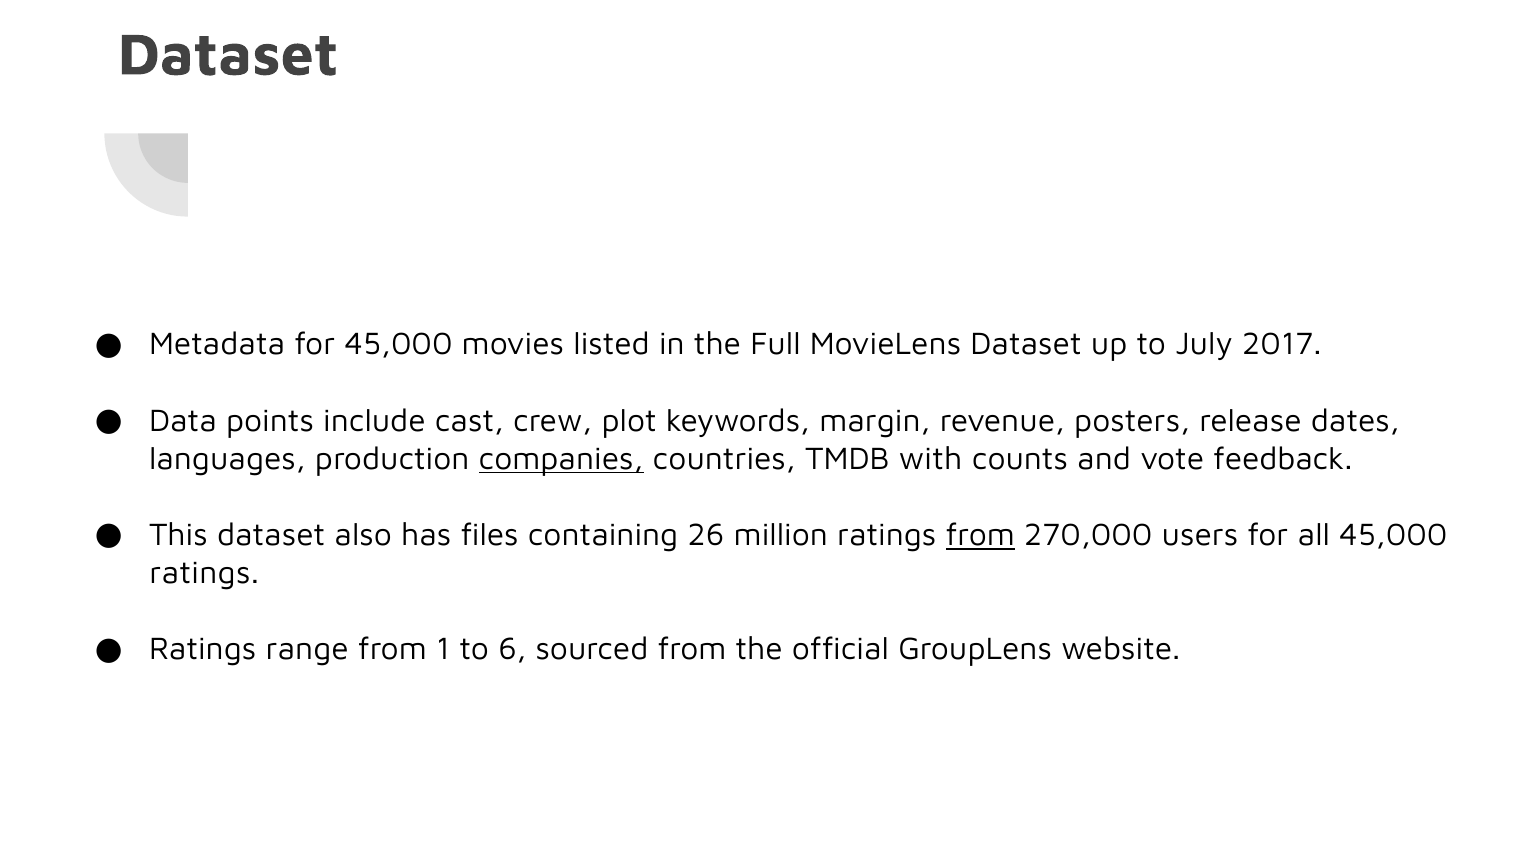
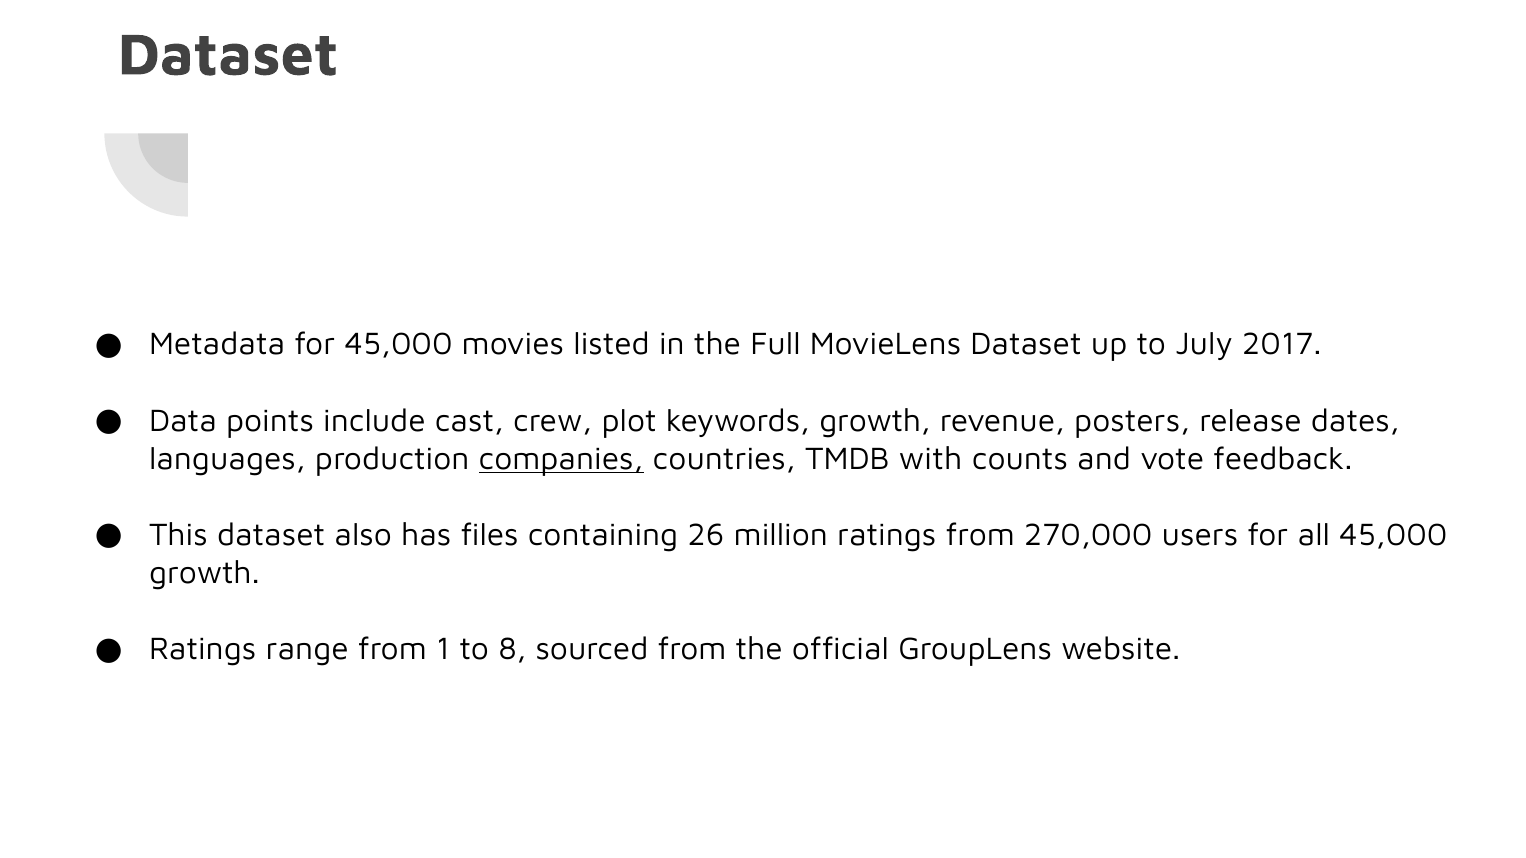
keywords margin: margin -> growth (875, 421)
from underline: present -> none (980, 535)
ratings: ratings -> growth (204, 573)
6: 6 -> 8 (512, 650)
